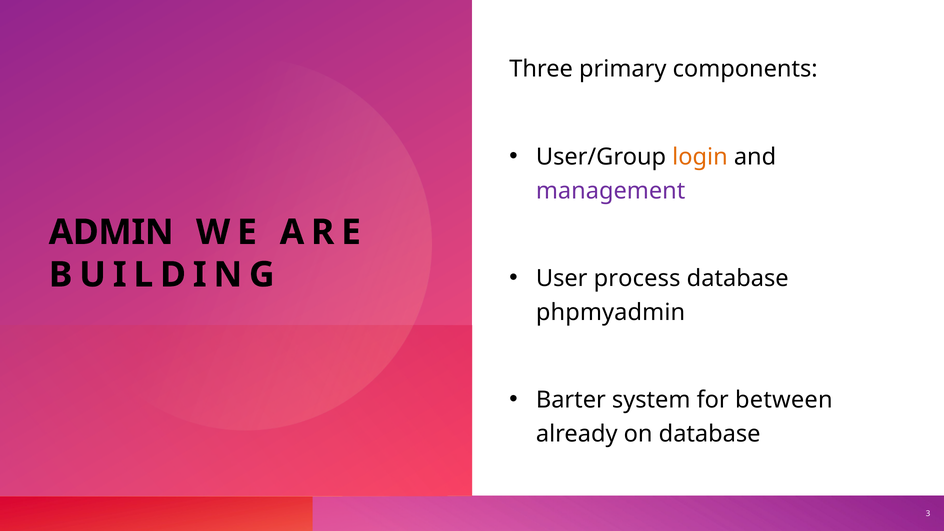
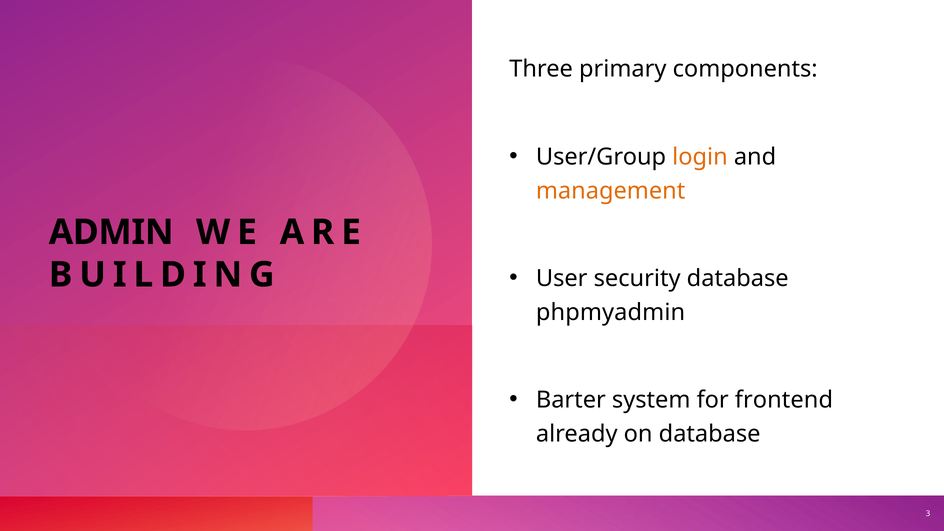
management colour: purple -> orange (611, 191)
process: process -> security (637, 278)
between: between -> frontend (784, 400)
